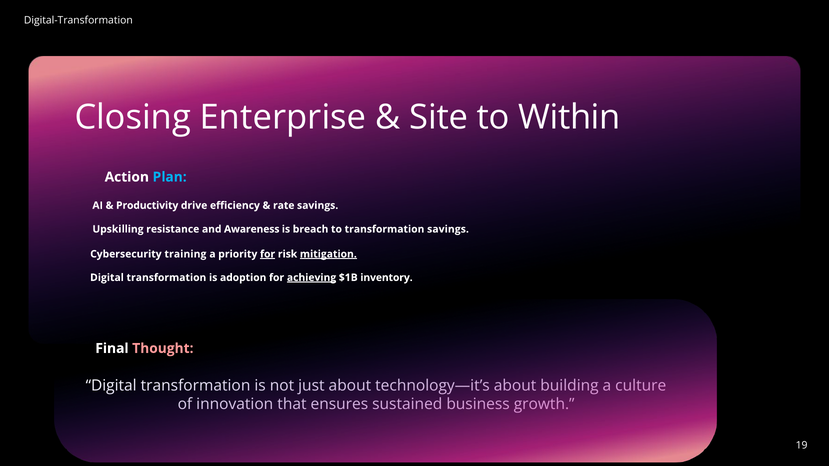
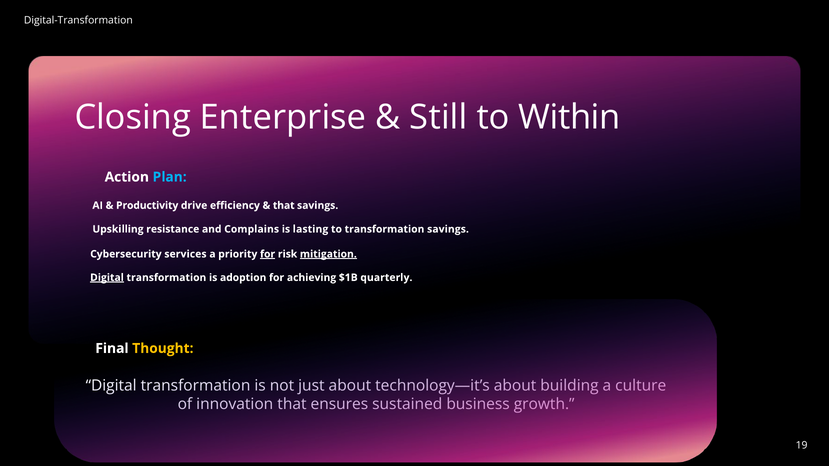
Site: Site -> Still (438, 117)
rate: rate -> that (284, 206)
Awareness: Awareness -> Complains (252, 229)
breach: breach -> lasting (311, 229)
training: training -> services (185, 254)
Digital underline: none -> present (107, 278)
achieving underline: present -> none (312, 278)
inventory: inventory -> quarterly (386, 278)
Thought colour: pink -> yellow (163, 349)
